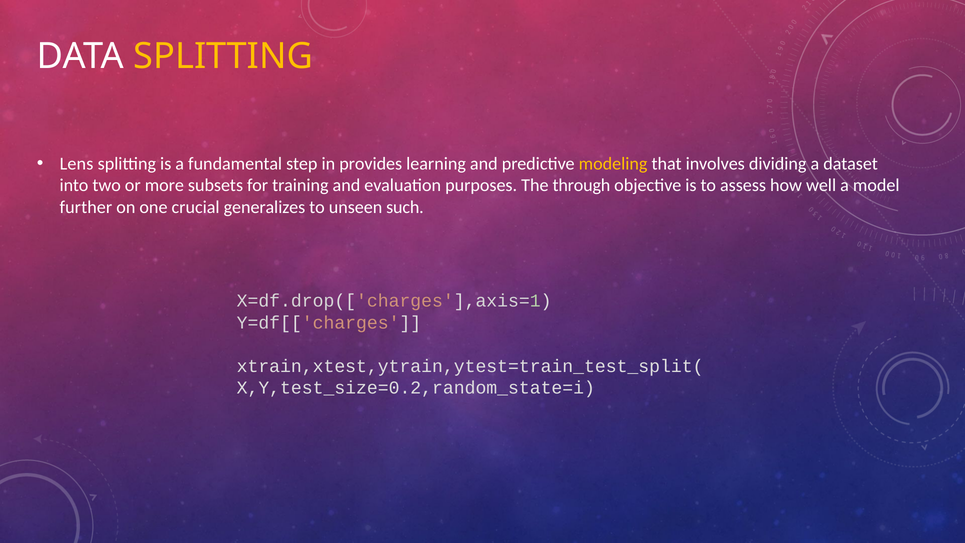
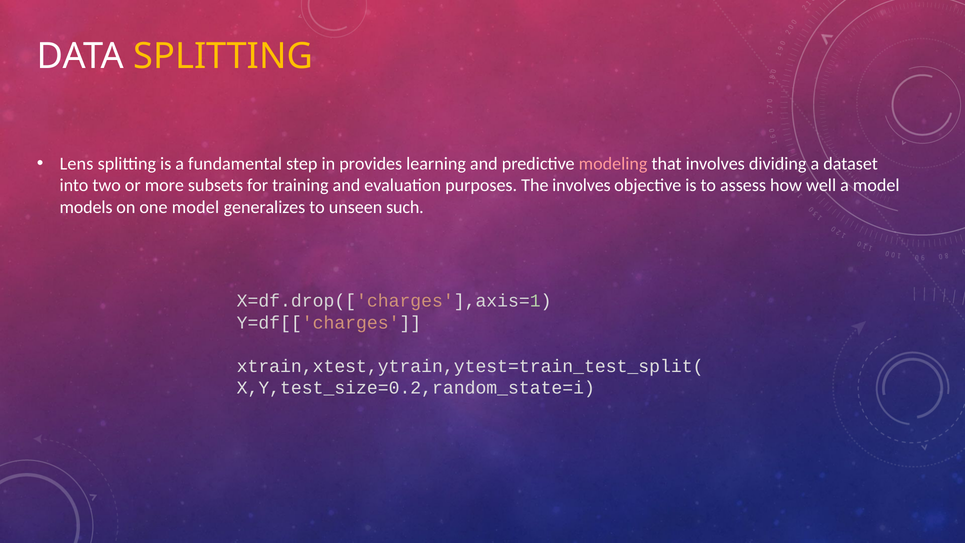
modeling colour: yellow -> pink (613, 164)
The through: through -> involves (581, 185)
further: further -> models (86, 207)
one crucial: crucial -> model (196, 207)
